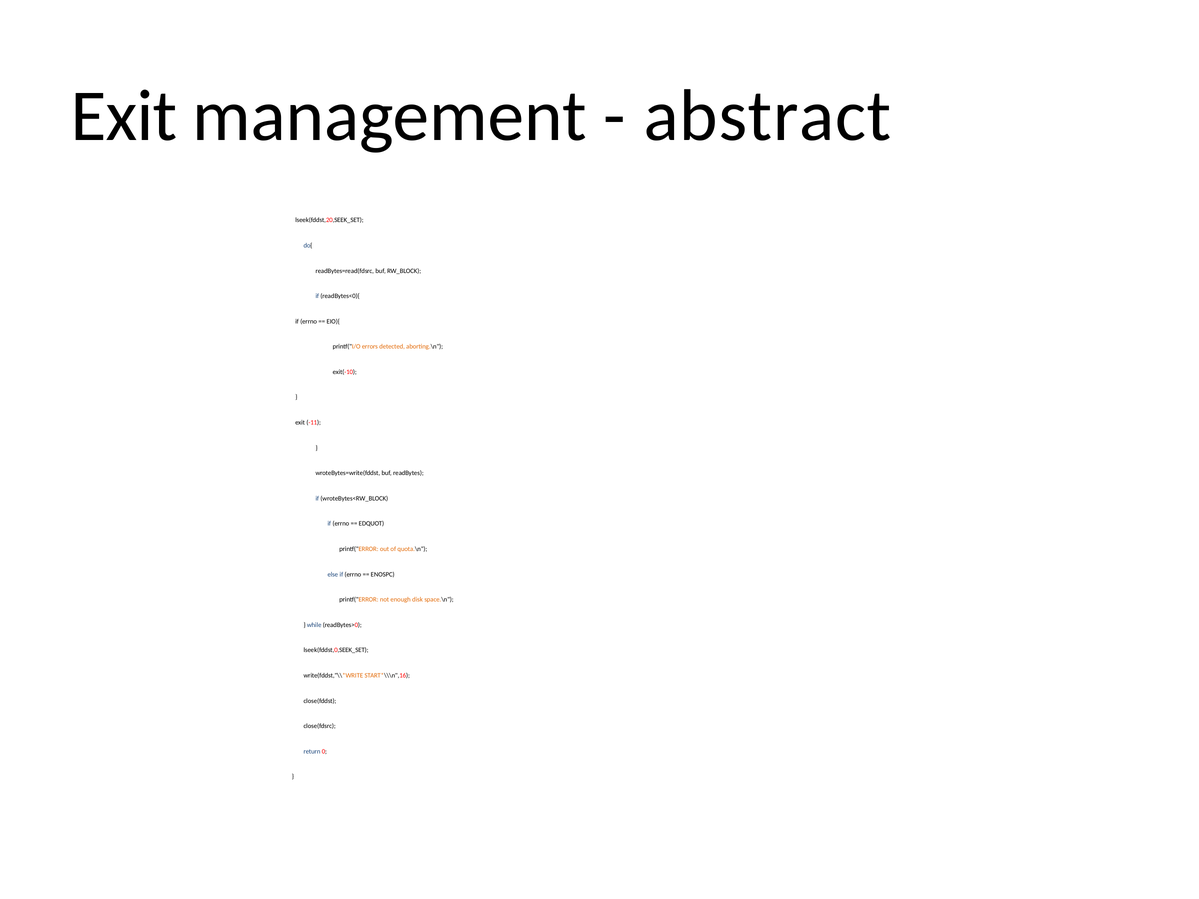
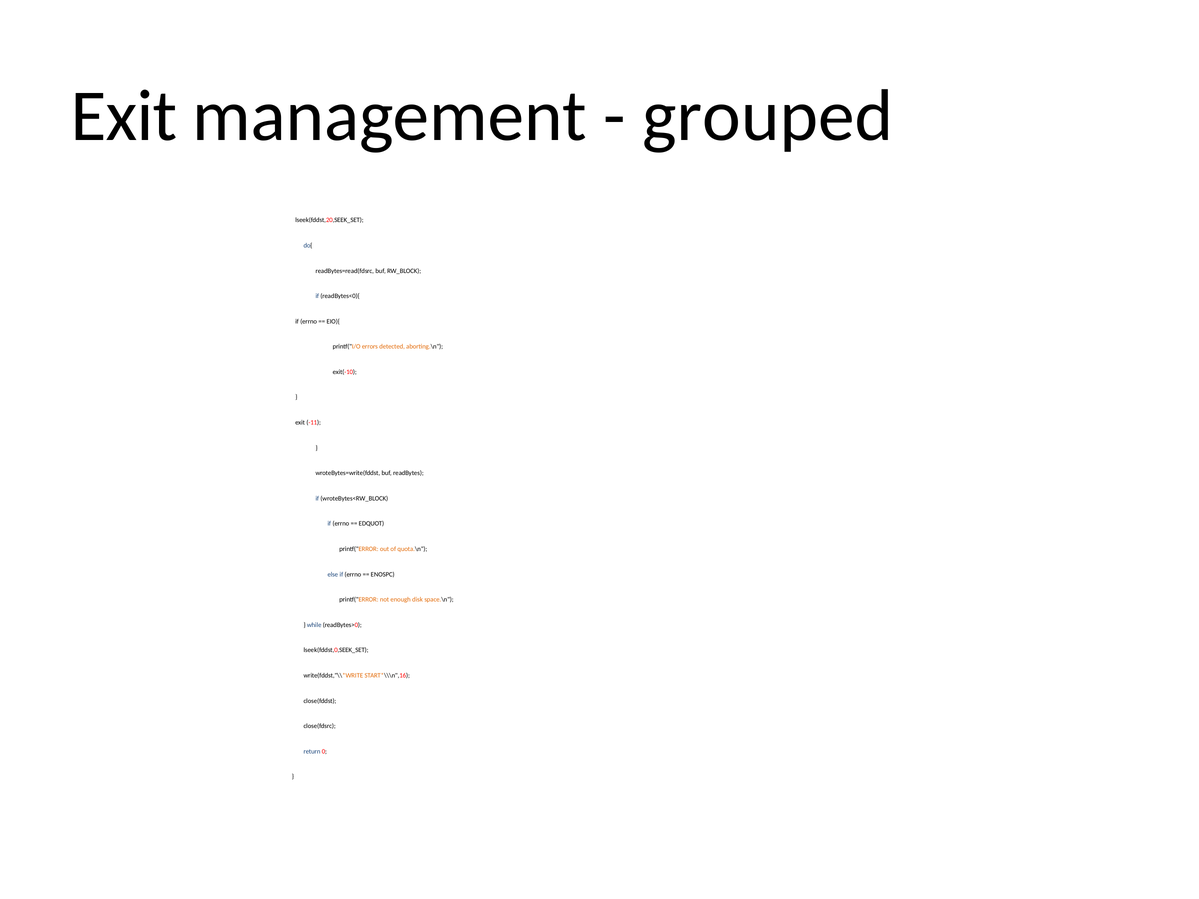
abstract: abstract -> grouped (768, 116)
